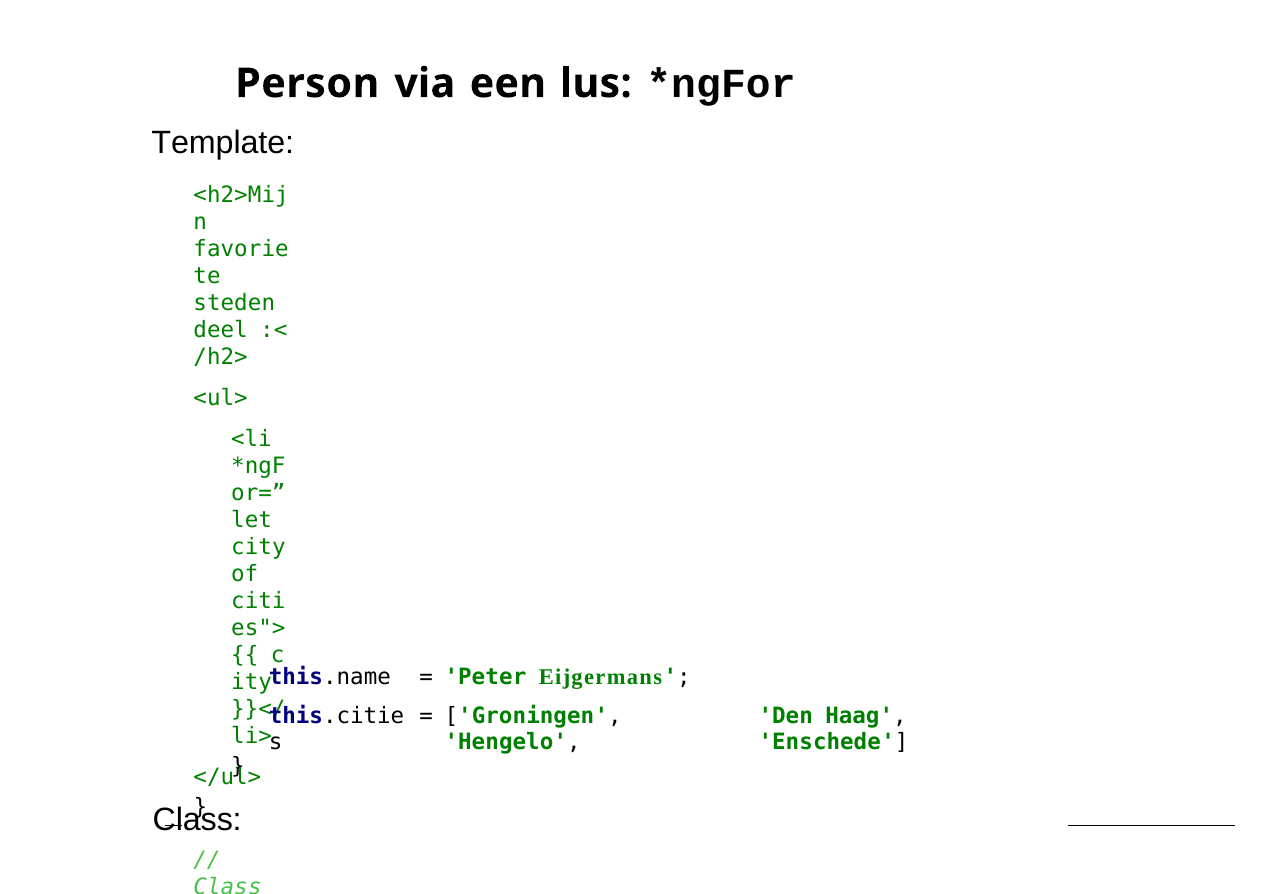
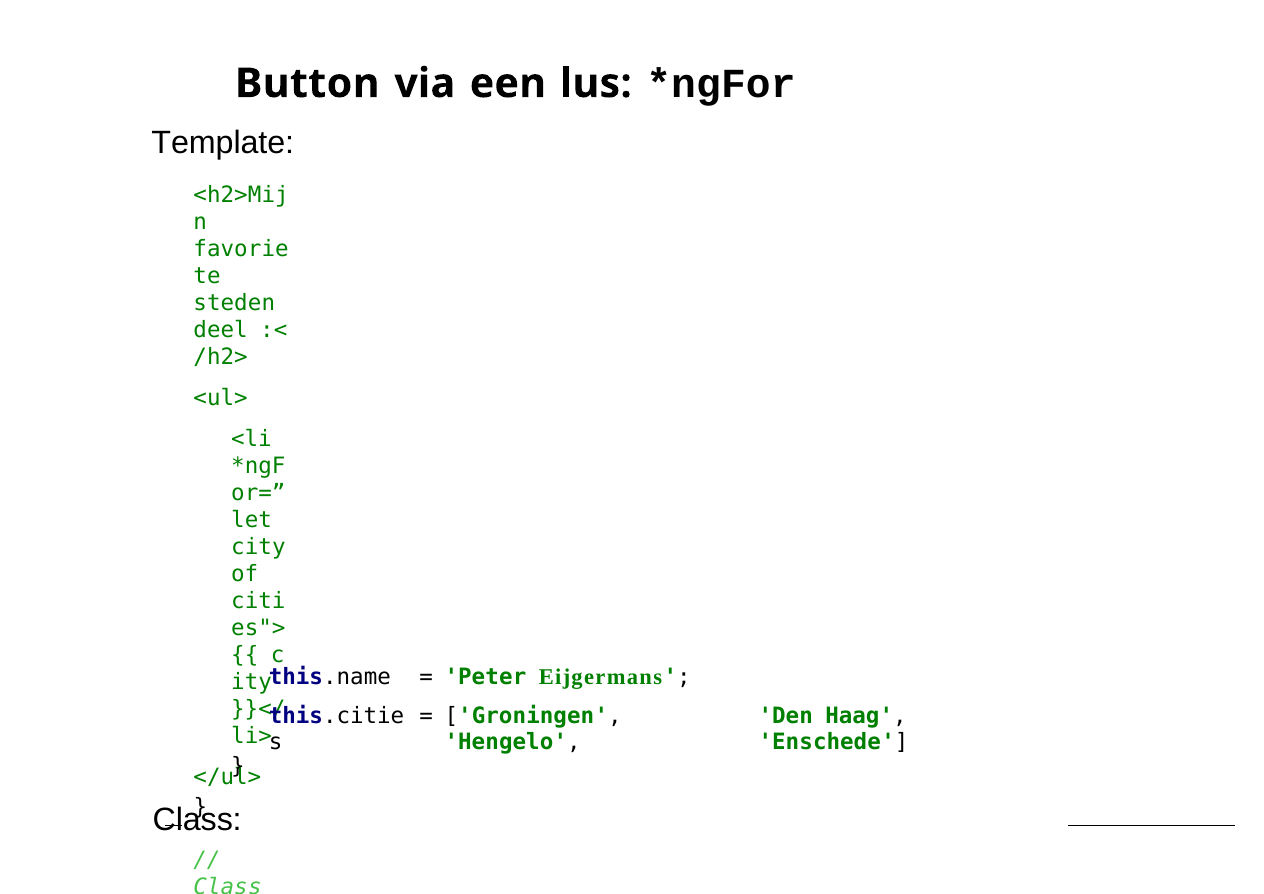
Person: Person -> Button (307, 83)
